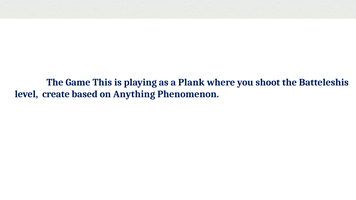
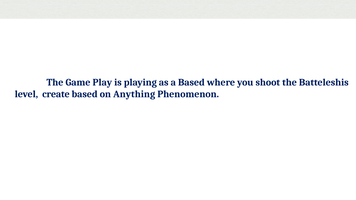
This: This -> Play (102, 82)
a Plank: Plank -> Based (191, 82)
